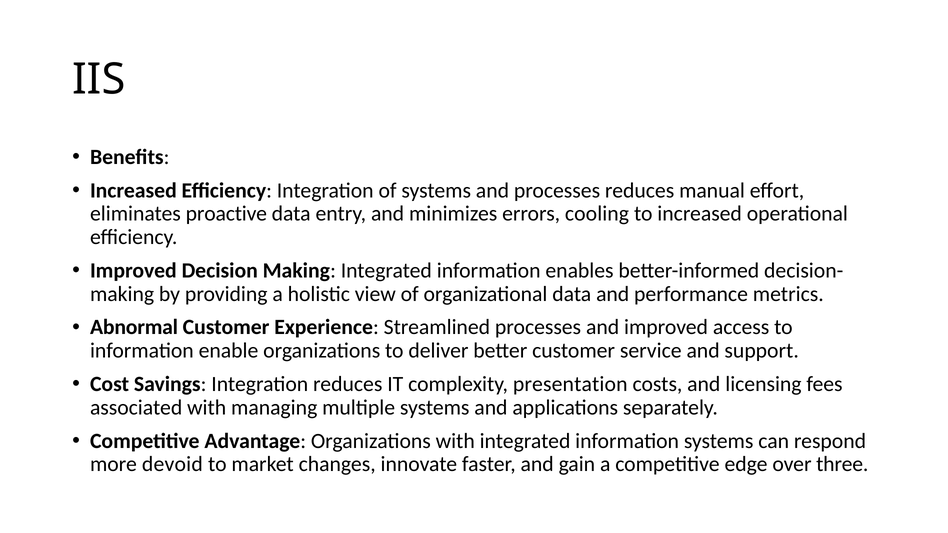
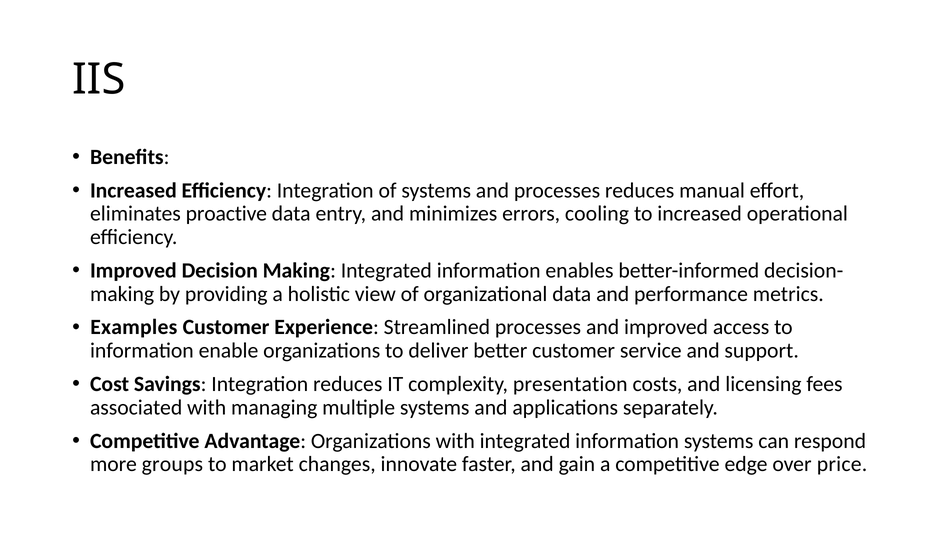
Abnormal: Abnormal -> Examples (134, 327)
devoid: devoid -> groups (172, 465)
three: three -> price (842, 465)
